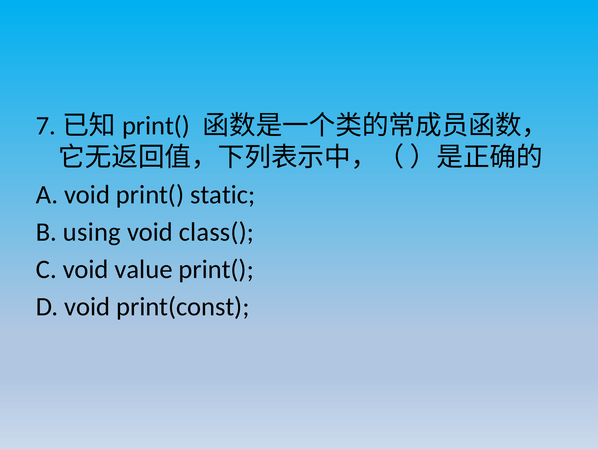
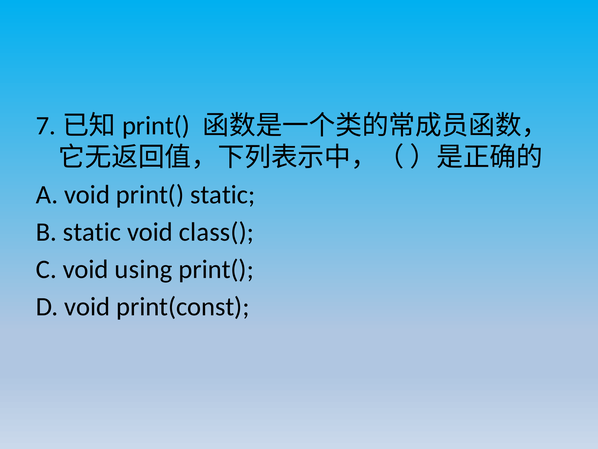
B using: using -> static (92, 232)
value: value -> using (143, 269)
